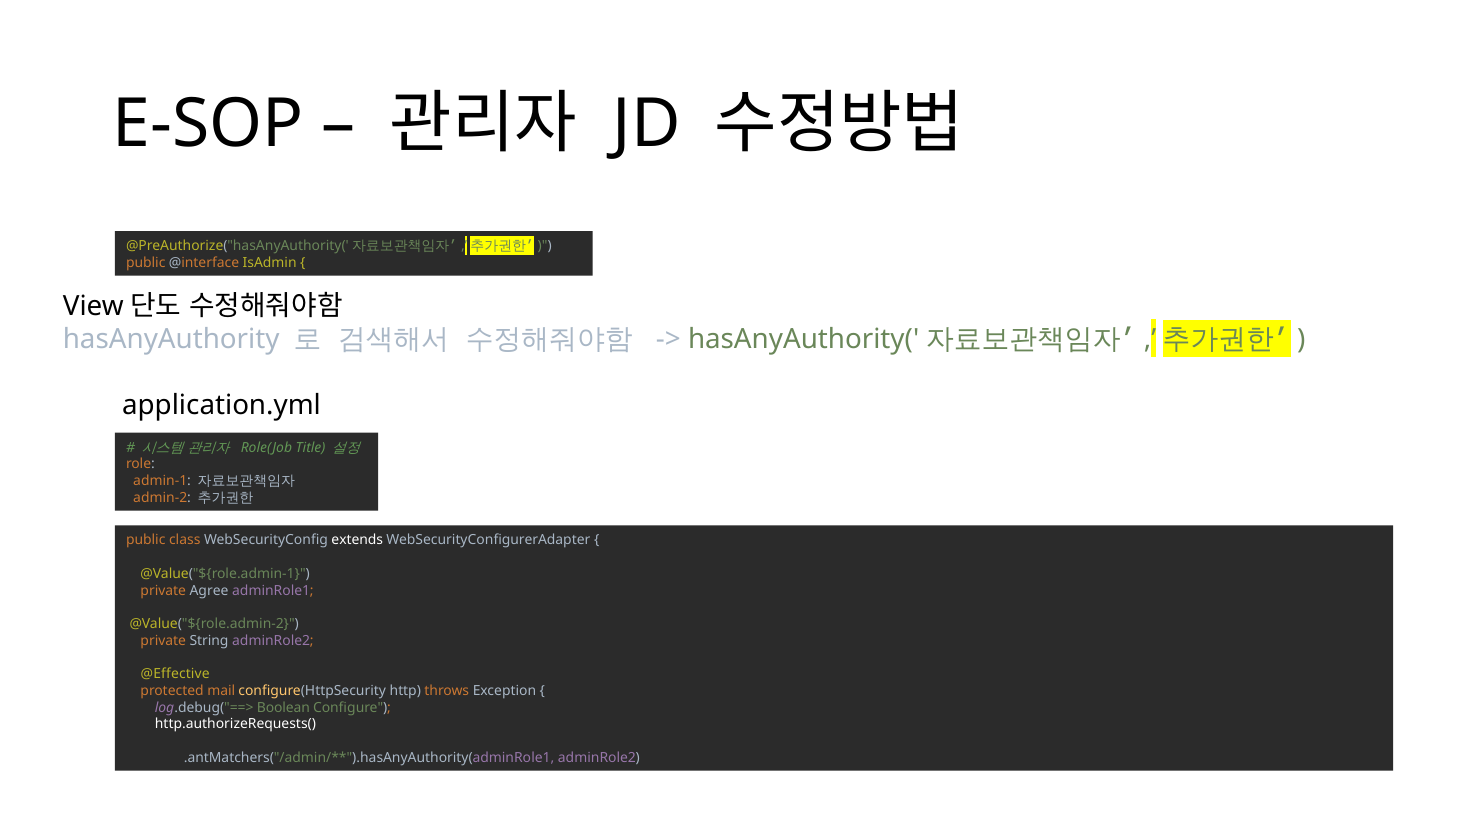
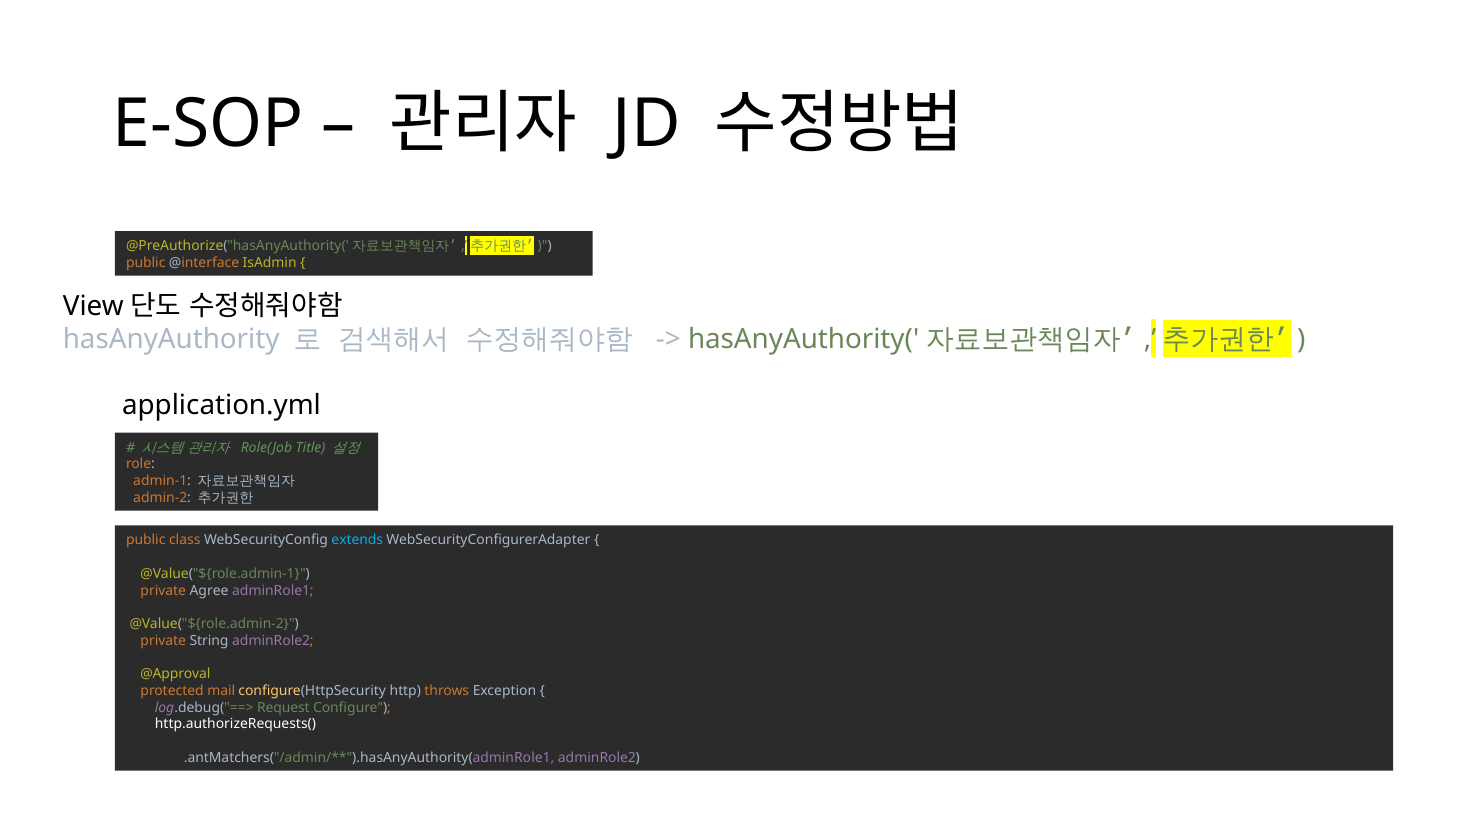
extends colour: white -> light blue (357, 540)
@Effective: @Effective -> @Approval (175, 674)
Boolean: Boolean -> Request (283, 707)
